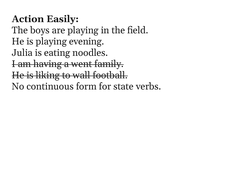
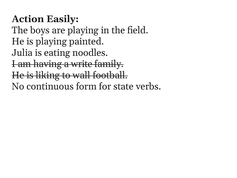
evening: evening -> painted (87, 41)
went: went -> write (82, 64)
